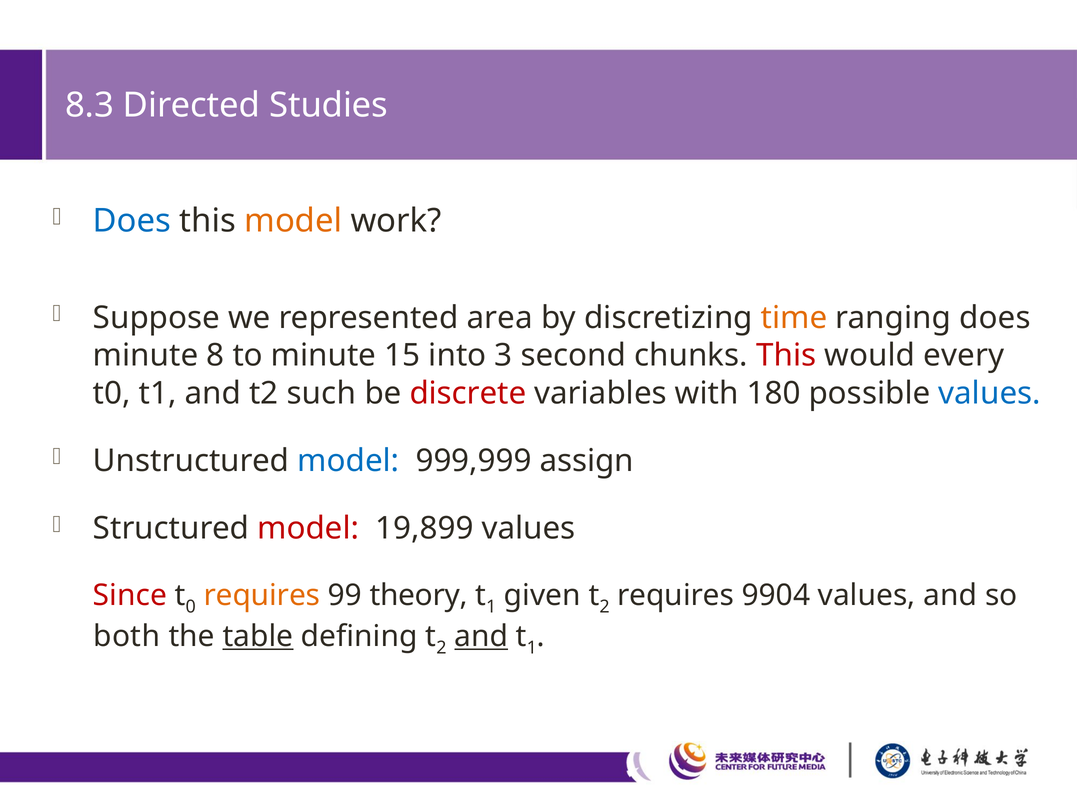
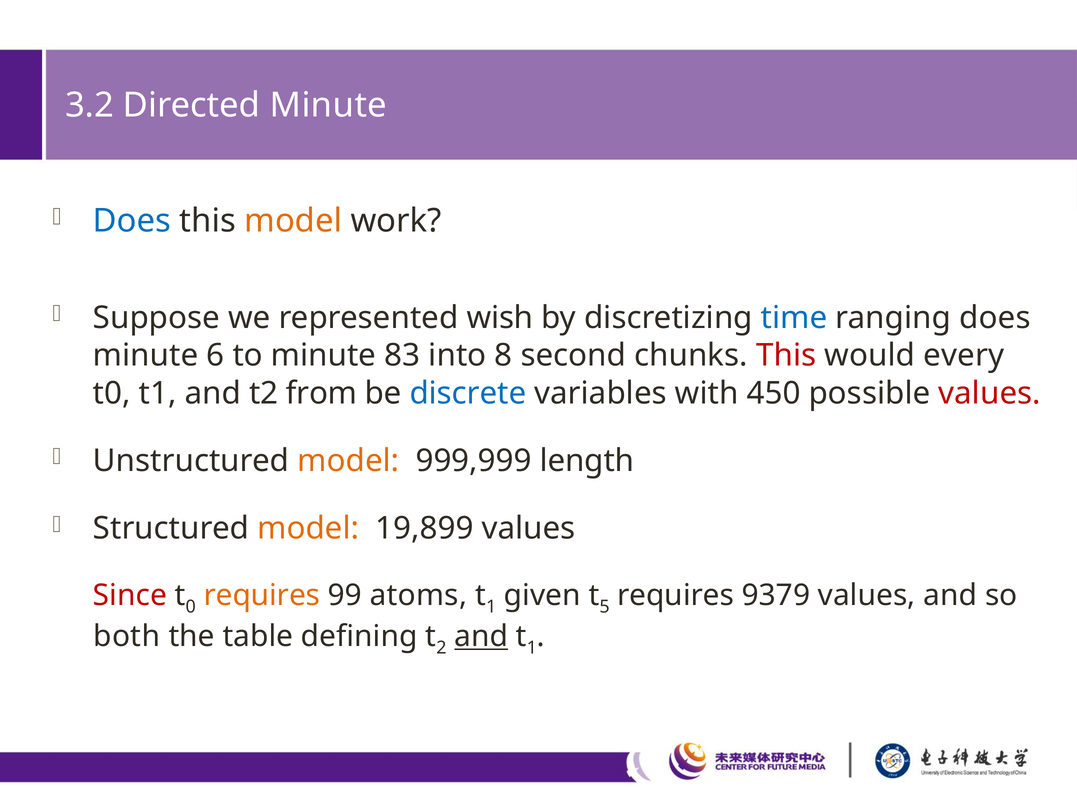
8.3: 8.3 -> 3.2 (90, 105)
Directed Studies: Studies -> Minute (328, 105)
area: area -> wish (500, 318)
time colour: orange -> blue (794, 318)
8: 8 -> 6 (215, 355)
15: 15 -> 83 (402, 355)
3: 3 -> 8 (503, 355)
such: such -> from (322, 393)
discrete colour: red -> blue (468, 393)
180: 180 -> 450 (774, 393)
values colour: blue -> red (990, 393)
model colour: blue -> orange (348, 461)
assign: assign -> length (587, 461)
model colour: red -> orange (308, 528)
theory: theory -> atoms (418, 595)
2: 2 -> 5 (605, 607)
9904: 9904 -> 9379 (776, 595)
table underline: present -> none (258, 636)
